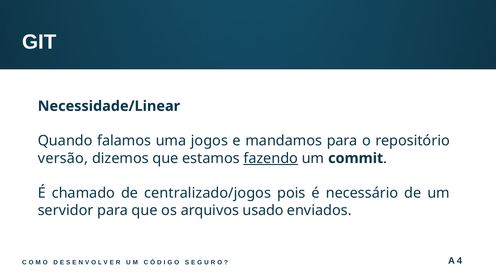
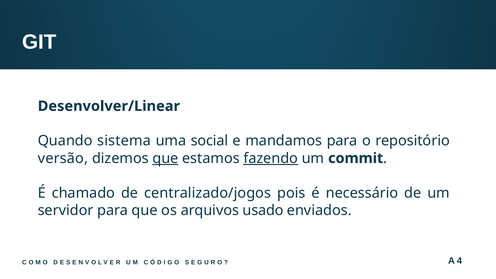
Necessidade/Linear: Necessidade/Linear -> Desenvolver/Linear (109, 106)
falamos: falamos -> sistema (124, 141)
jogos: jogos -> social (210, 141)
que underline: none -> present (165, 158)
